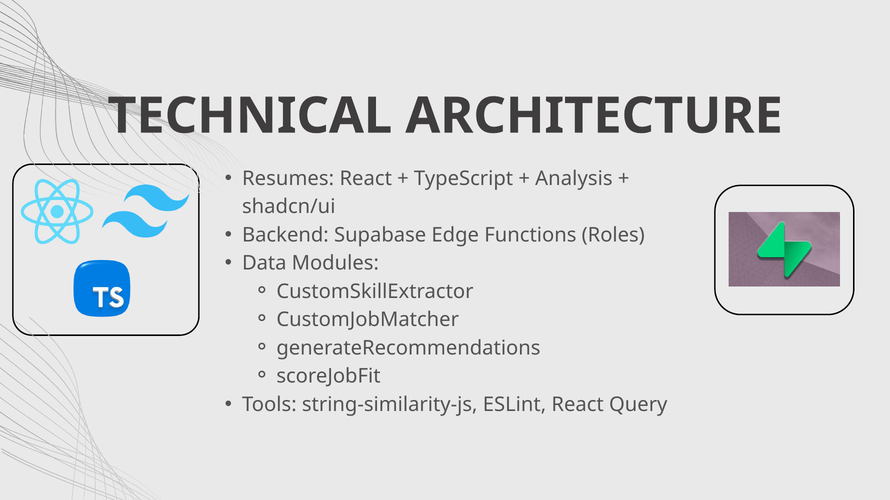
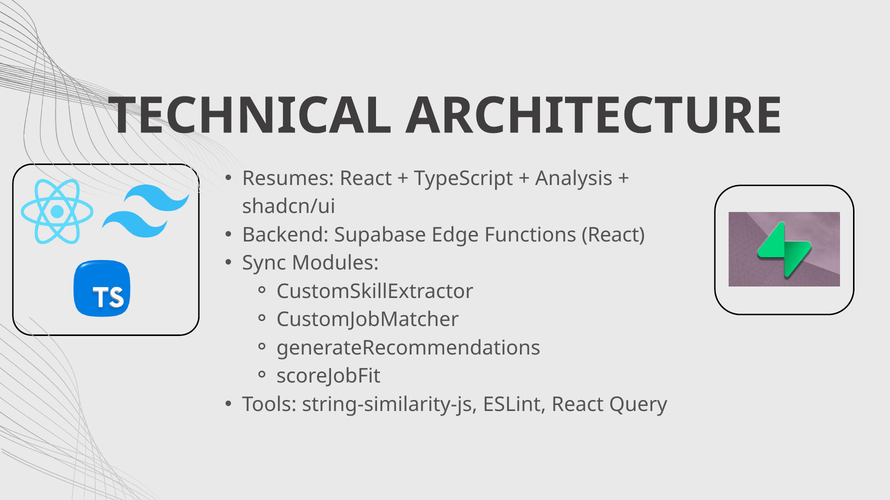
Functions Roles: Roles -> React (613, 235)
Data: Data -> Sync (264, 264)
